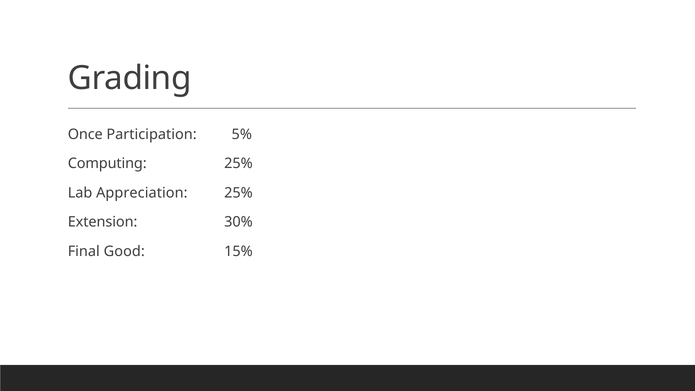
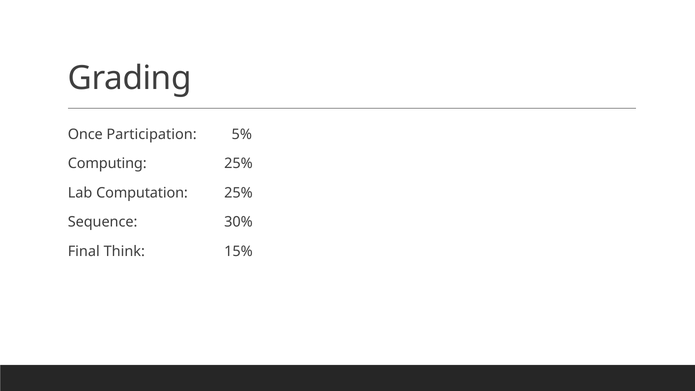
Appreciation: Appreciation -> Computation (142, 193)
Extension: Extension -> Sequence (103, 222)
Good: Good -> Think (124, 251)
